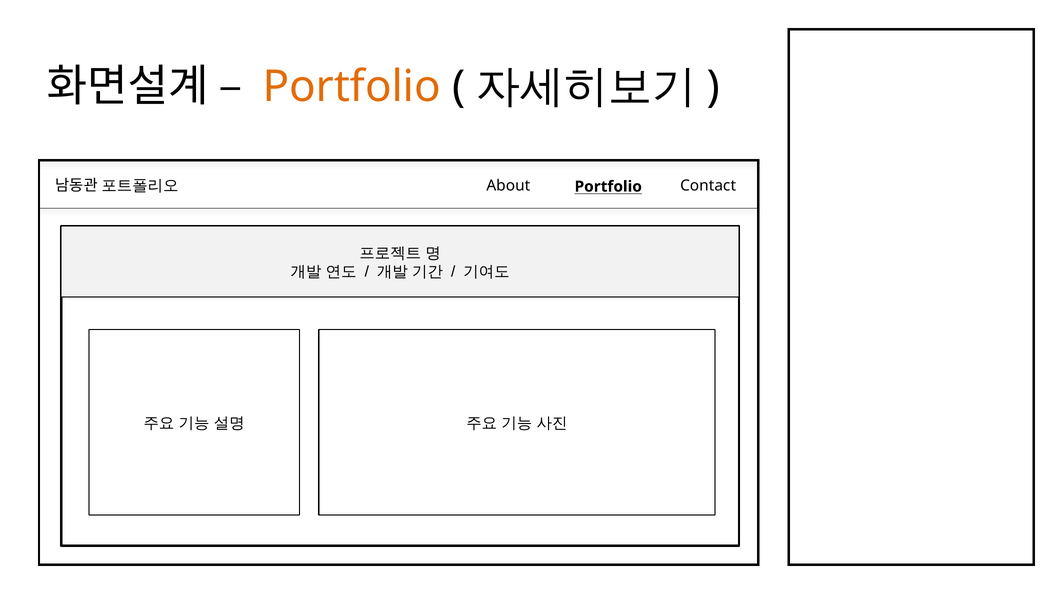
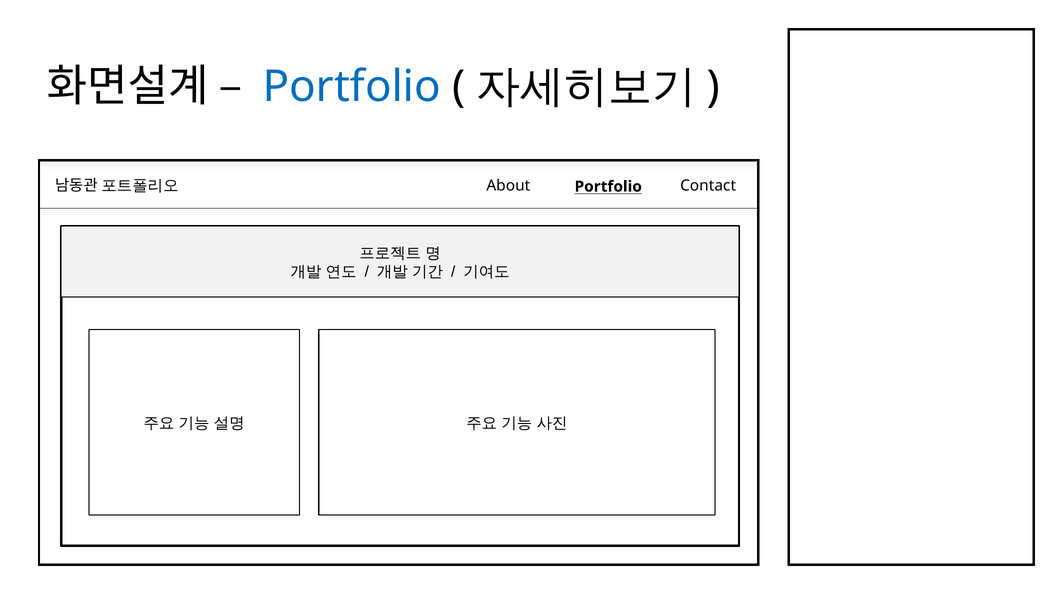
Portfolio colour: orange -> blue (352, 87)
